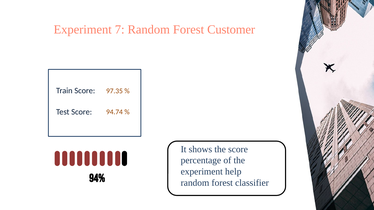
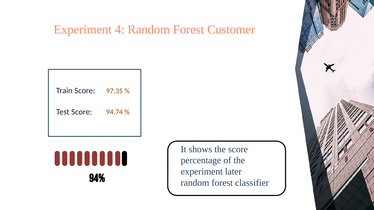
7: 7 -> 4 (120, 30)
help: help -> later (233, 172)
